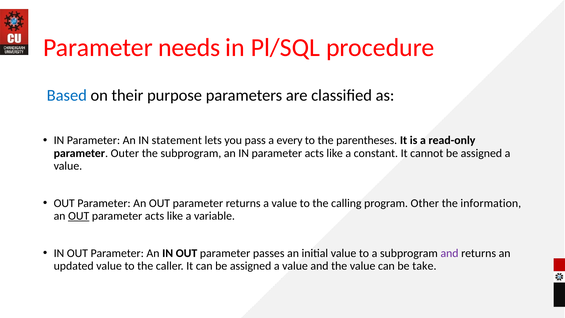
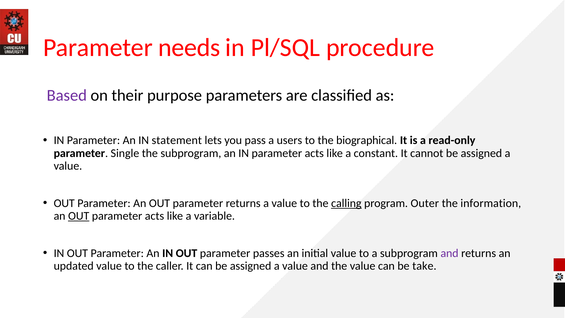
Based colour: blue -> purple (67, 95)
every: every -> users (289, 140)
parentheses: parentheses -> biographical (367, 140)
Outer: Outer -> Single (125, 153)
calling underline: none -> present (346, 203)
Other: Other -> Outer (425, 203)
